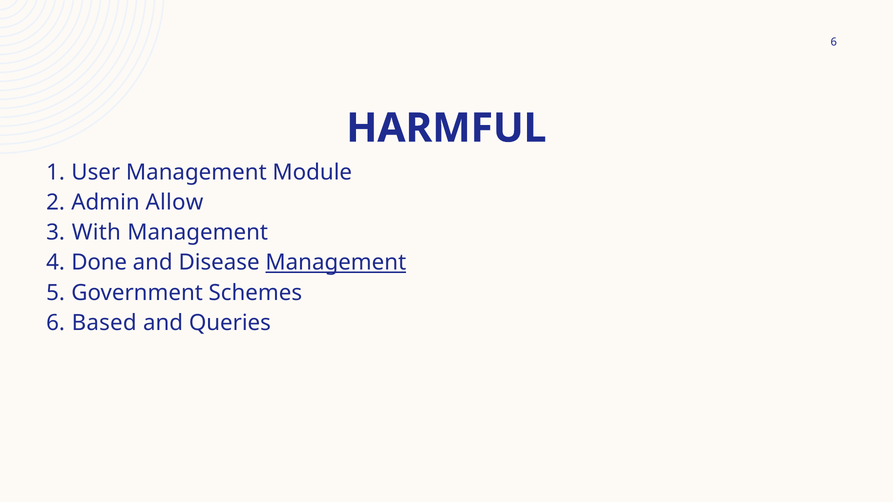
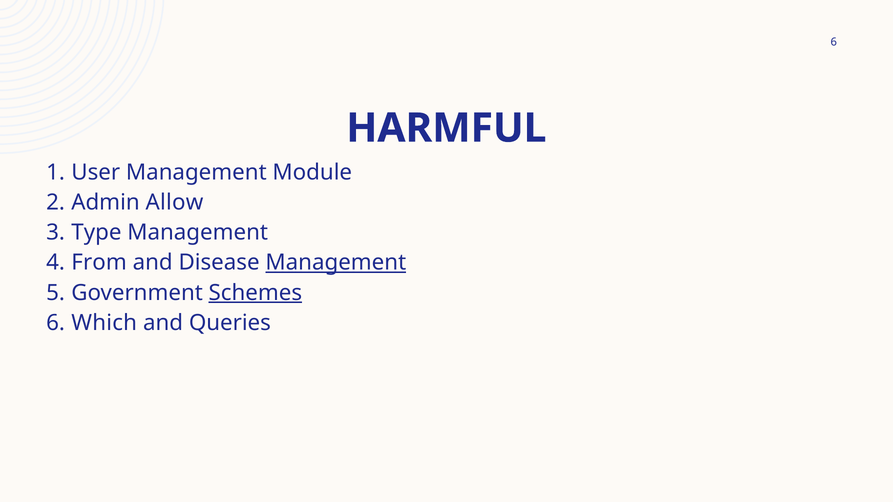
With: With -> Type (96, 233)
Done: Done -> From (99, 263)
Schemes underline: none -> present (255, 293)
Based: Based -> Which (104, 323)
